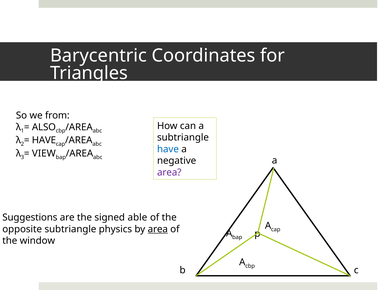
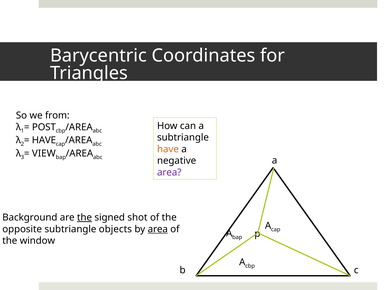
ALSO: ALSO -> POST (44, 127)
have colour: blue -> orange (168, 149)
Suggestions: Suggestions -> Background (30, 218)
the underline: none -> present (85, 218)
able: able -> shot (137, 218)
physics: physics -> objects (115, 229)
